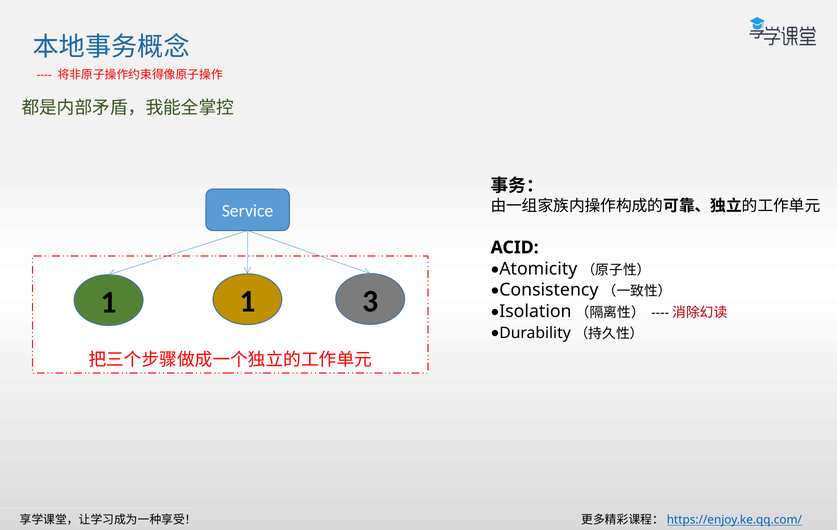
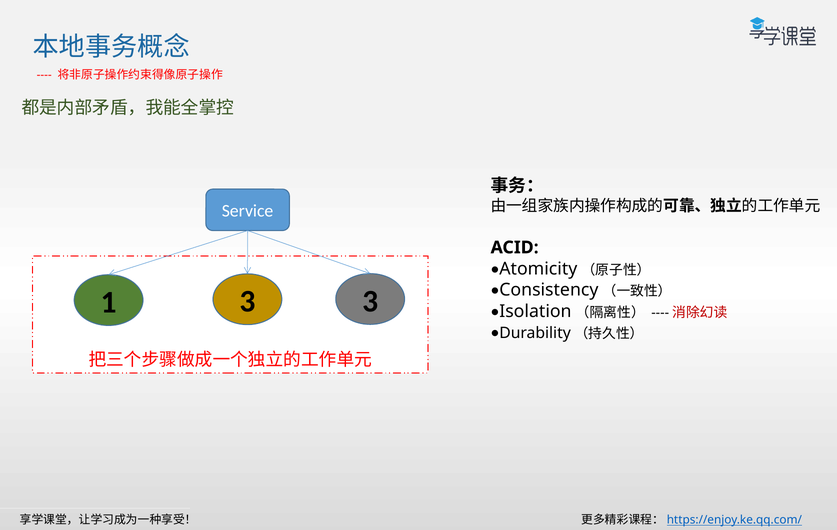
1 1: 1 -> 3 (247, 301)
